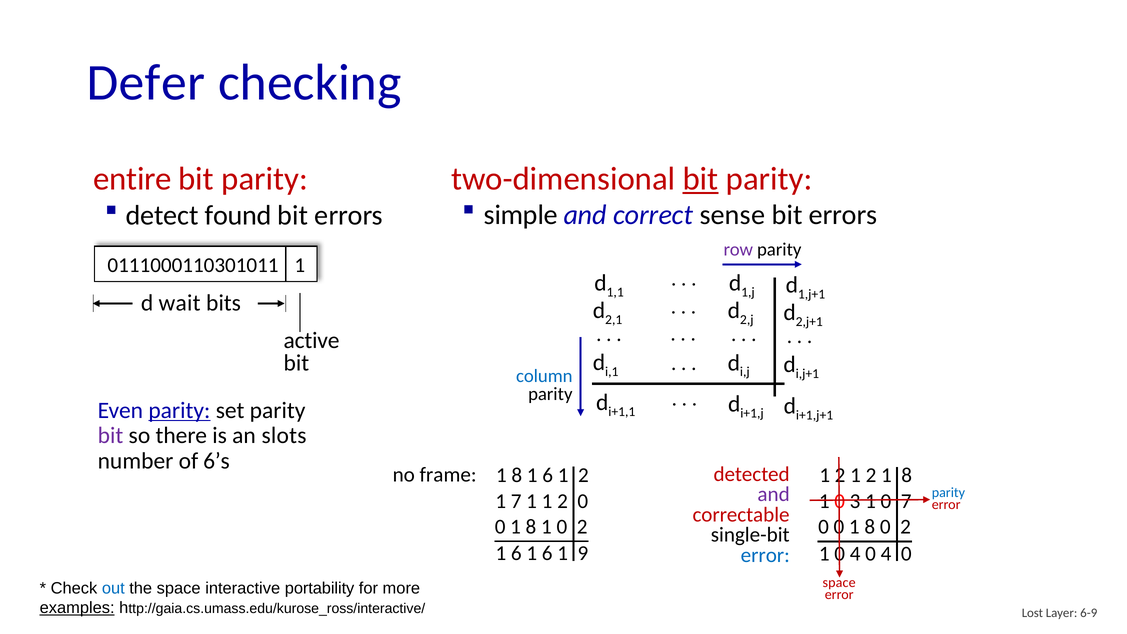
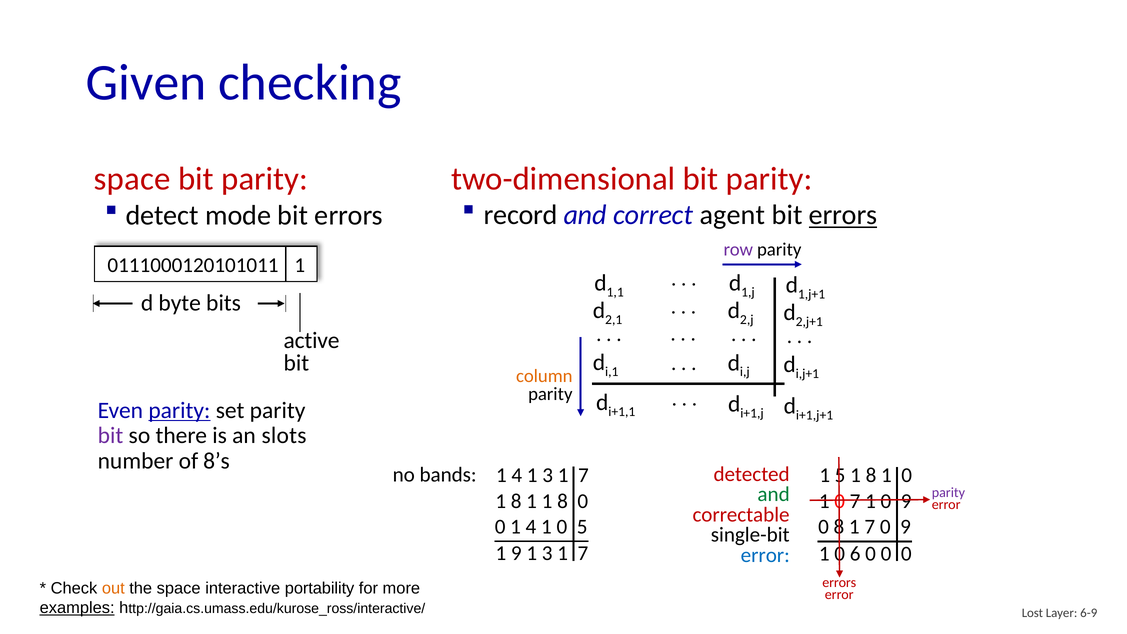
Defer: Defer -> Given (146, 83)
bit underline: present -> none (701, 179)
entire: entire -> space (132, 179)
simple: simple -> record (521, 215)
sense: sense -> agent (732, 215)
errors underline: none -> present (843, 215)
found: found -> mode (238, 215)
0111000110301011: 0111000110301011 -> 0111000120101011 (193, 265)
wait: wait -> byte (180, 303)
column colour: blue -> orange (544, 376)
6’s: 6’s -> 8’s (216, 461)
frame: frame -> bands (448, 475)
8: 8 -> 4 (517, 475)
6: 6 -> 3 (548, 475)
2: 2 -> 7 (583, 475)
2: 2 -> 5 (840, 475)
2: 2 -> 8 (871, 475)
8: 8 -> 0 (907, 475)
and colour: purple -> green (774, 494)
parity colour: blue -> purple (948, 493)
7: 7 -> 8 (516, 501)
1 1 2: 2 -> 8 (562, 501)
0 3: 3 -> 7 (855, 501)
1 0 7: 7 -> 9 (906, 501)
8: 8 -> 4 (531, 526)
1 0 2: 2 -> 5 (582, 526)
0 0: 0 -> 8 (839, 527)
8: 8 -> 7 (870, 527)
2: 2 -> 9 (905, 527)
6: 6 -> 9 (516, 553)
6: 6 -> 3 (547, 553)
9: 9 -> 7 (583, 553)
1 0 4: 4 -> 6 (855, 554)
4: 4 -> 0 (886, 554)
space: space -> errors (839, 583)
out colour: blue -> orange (113, 588)
